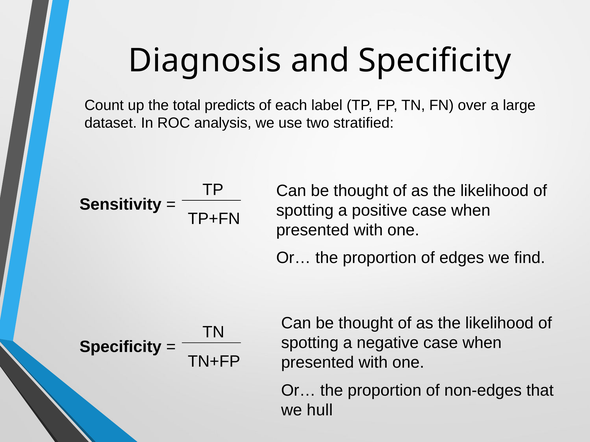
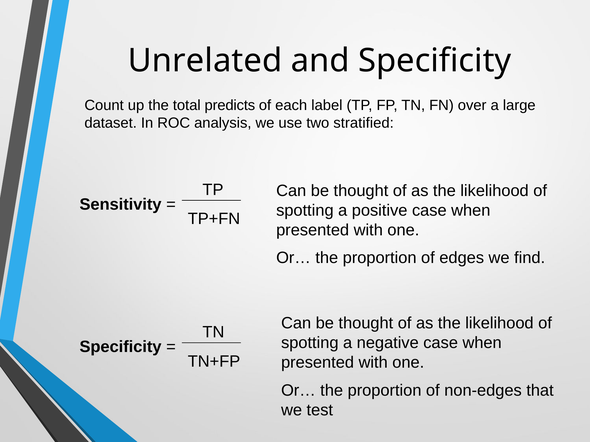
Diagnosis: Diagnosis -> Unrelated (205, 61)
hull: hull -> test (320, 411)
